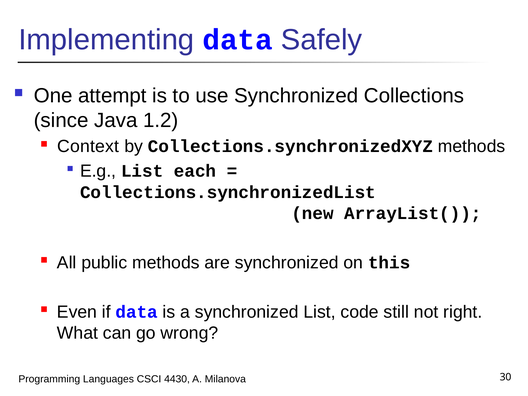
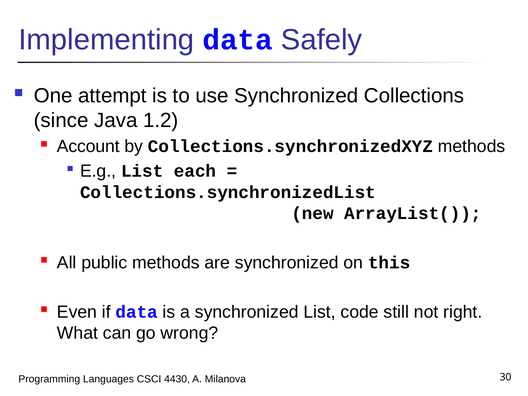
Context: Context -> Account (88, 146)
